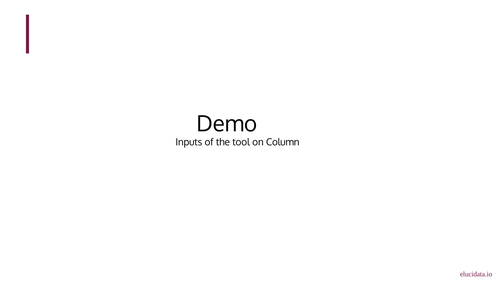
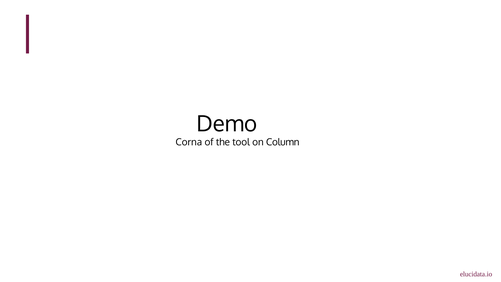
Inputs: Inputs -> Corna (189, 142)
